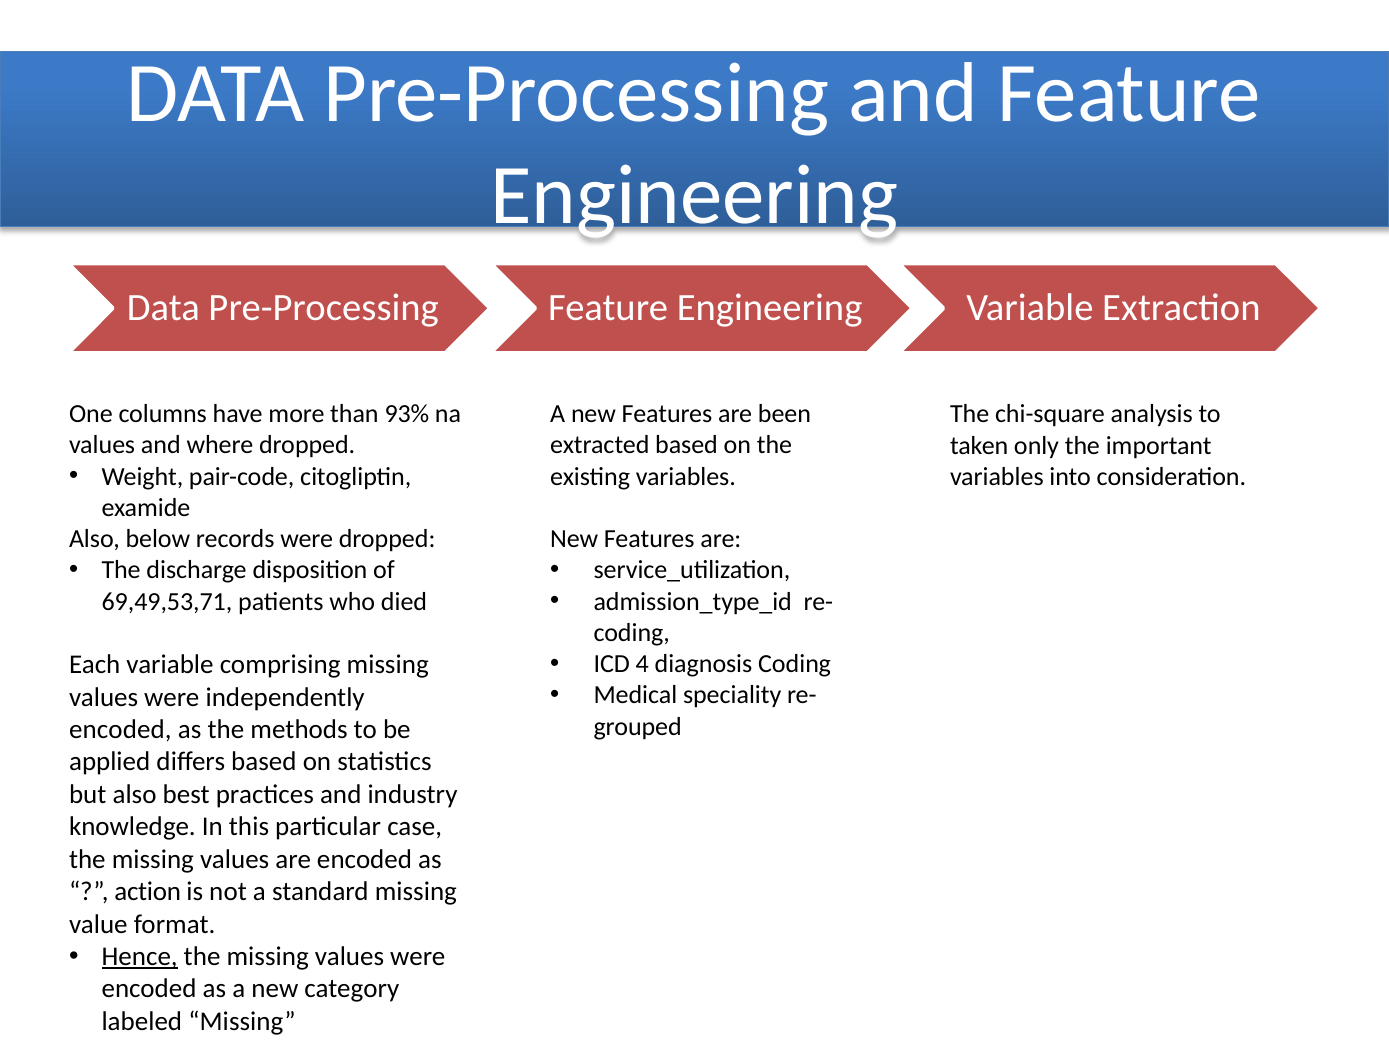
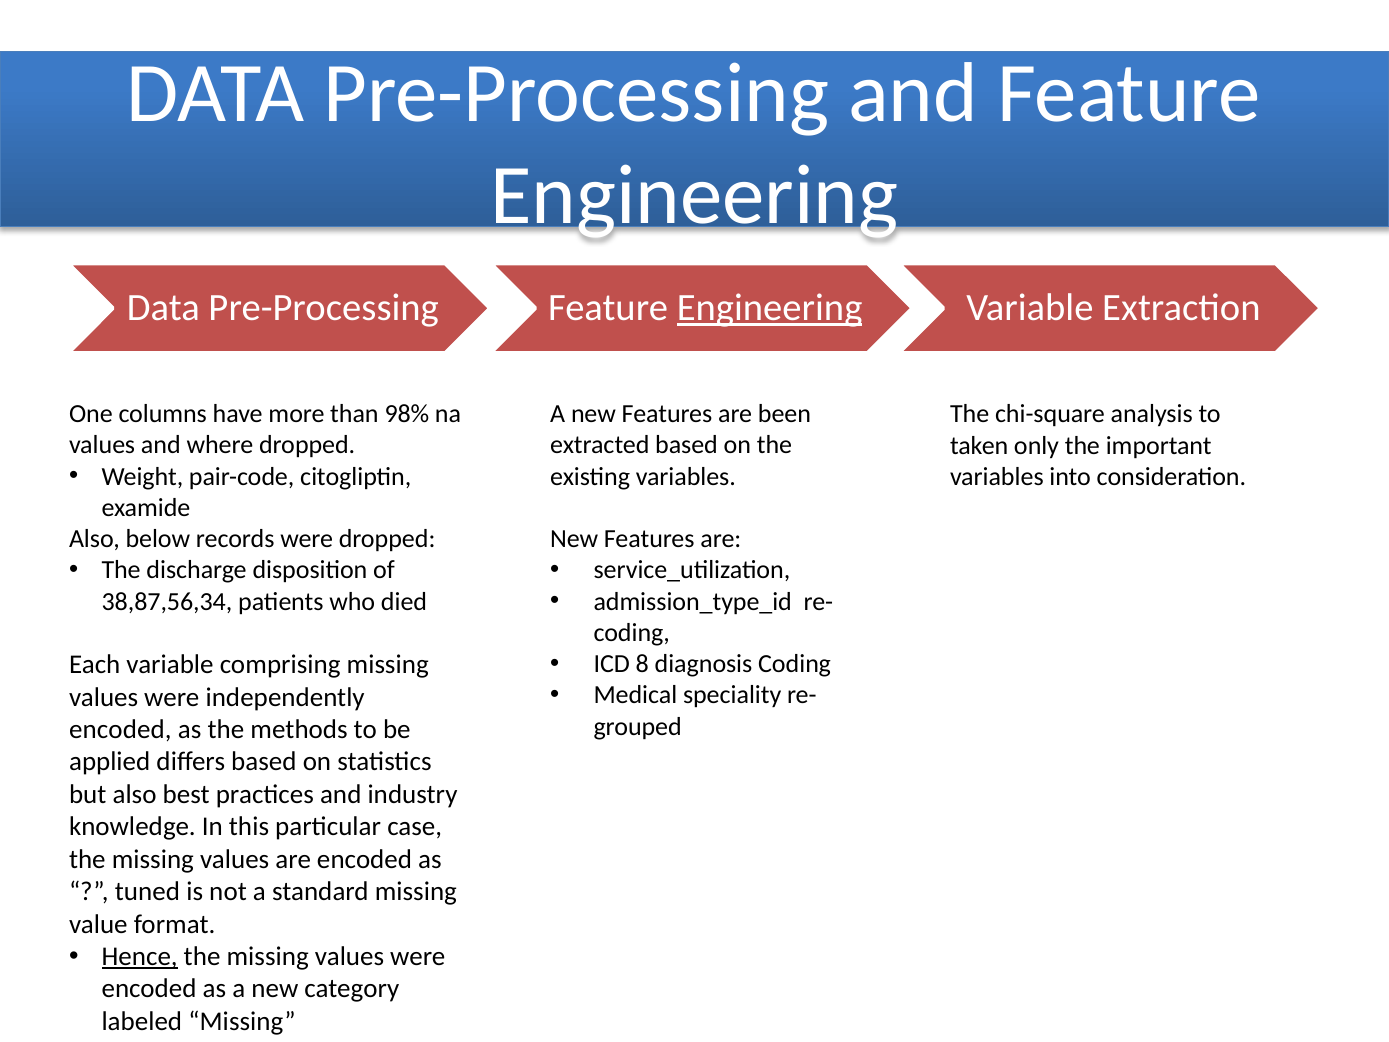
Engineering underline: none -> present (770, 308)
93%: 93% -> 98% (407, 414)
69,49,53,71: 69,49,53,71 -> 38,87,56,34 (167, 601)
4: 4 -> 8 (642, 664)
action: action -> tuned (147, 892)
